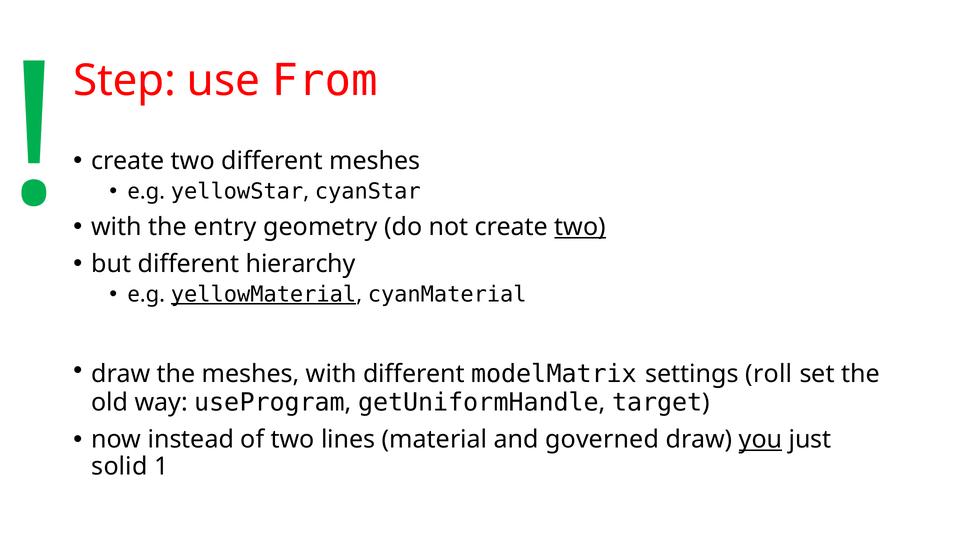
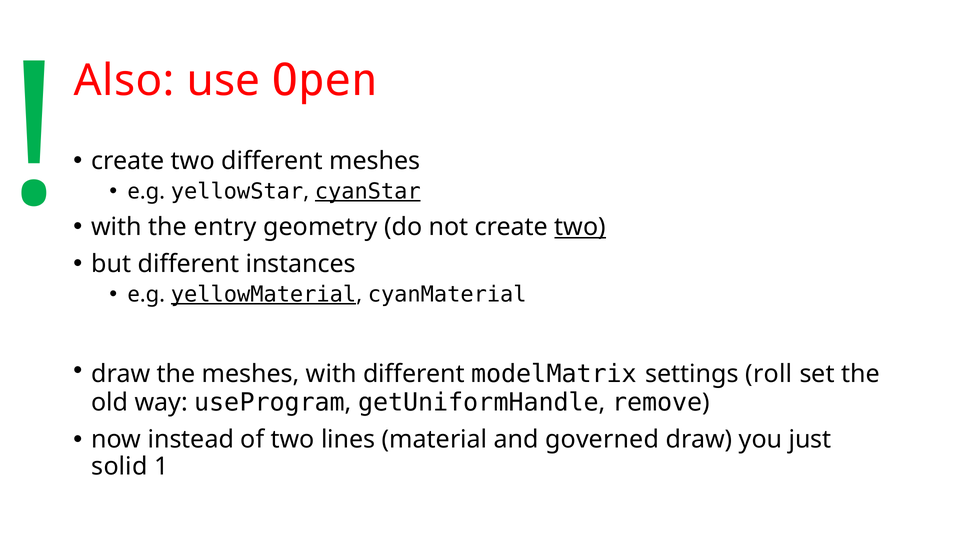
Step: Step -> Also (124, 81)
From: From -> Open (325, 81)
cyanStar underline: none -> present (368, 191)
hierarchy: hierarchy -> instances (301, 264)
target: target -> remove (657, 403)
you underline: present -> none (760, 440)
